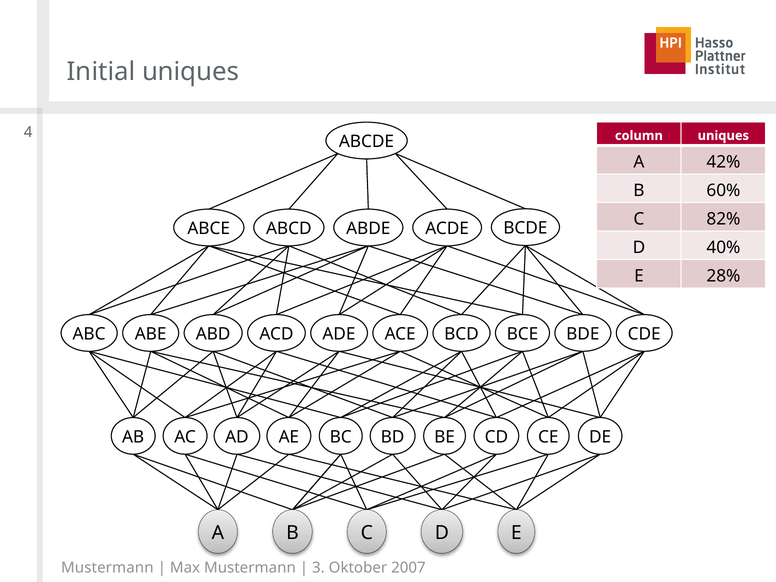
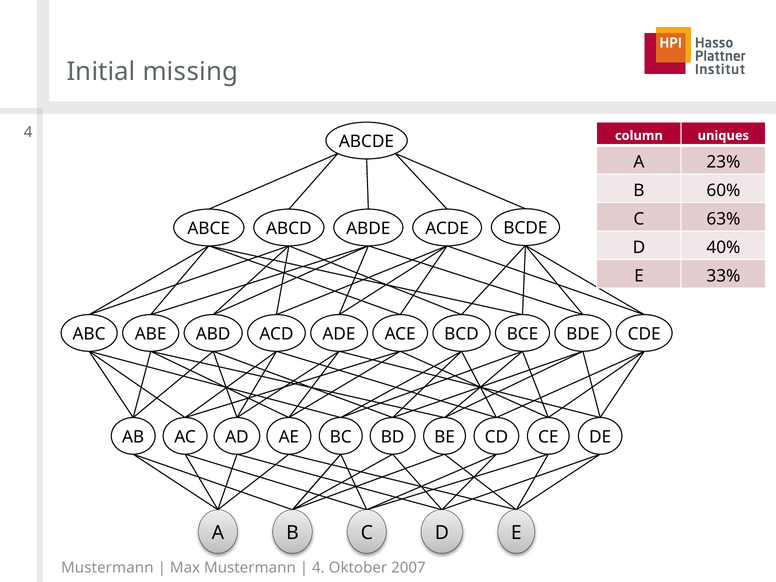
Initial uniques: uniques -> missing (190, 72)
42%: 42% -> 23% (723, 162)
82%: 82% -> 63% (723, 219)
28%: 28% -> 33% (723, 276)
3: 3 -> 4 (318, 568)
